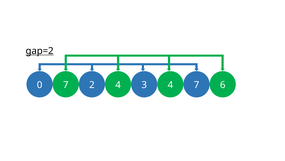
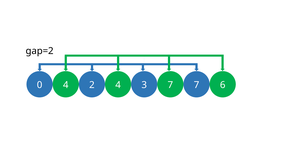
gap=2 underline: present -> none (40, 51)
0 7: 7 -> 4 (66, 85)
3 4: 4 -> 7 (170, 85)
